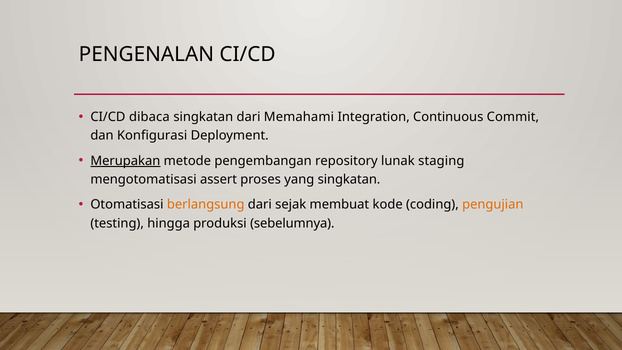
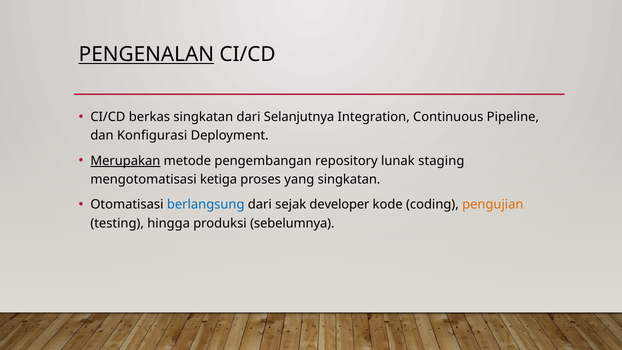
PENGENALAN underline: none -> present (146, 54)
dibaca: dibaca -> berkas (149, 117)
Memahami: Memahami -> Selanjutnya (299, 117)
Commit: Commit -> Pipeline (513, 117)
assert: assert -> ketiga (219, 179)
berlangsung colour: orange -> blue (206, 205)
membuat: membuat -> developer (339, 205)
